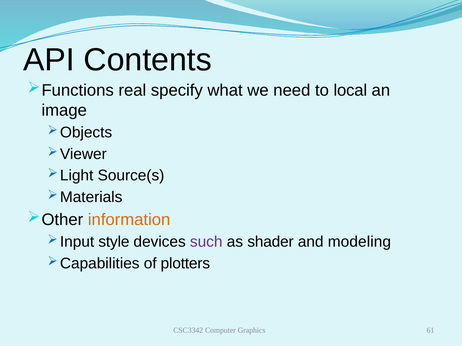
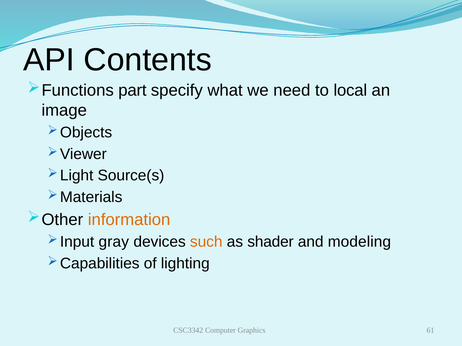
real: real -> part (132, 90)
style: style -> gray (114, 242)
such colour: purple -> orange (206, 242)
plotters: plotters -> lighting (185, 264)
